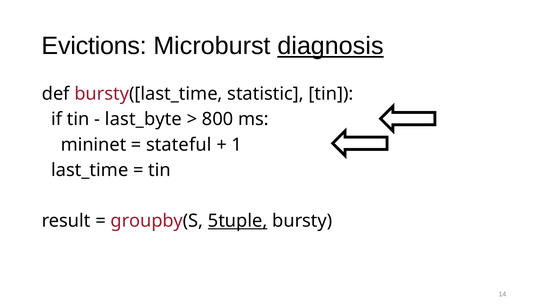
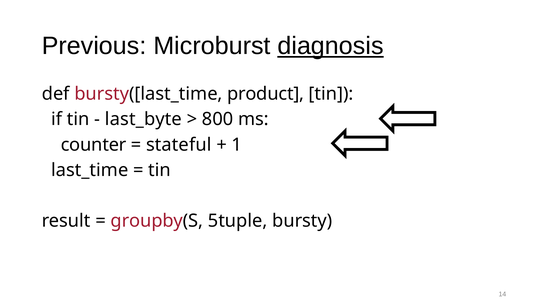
Evictions: Evictions -> Previous (94, 46)
statistic: statistic -> product (266, 94)
mininet: mininet -> counter (94, 145)
5tuple underline: present -> none (238, 221)
